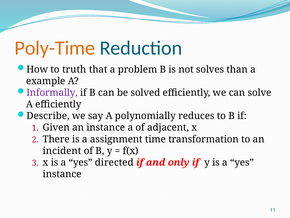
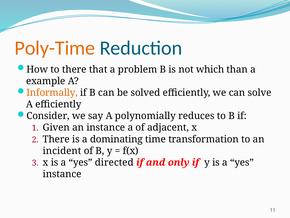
to truth: truth -> there (74, 69)
solves: solves -> which (210, 69)
Informally colour: purple -> orange (52, 92)
Describe: Describe -> Consider (48, 116)
assignment: assignment -> dominating (116, 139)
